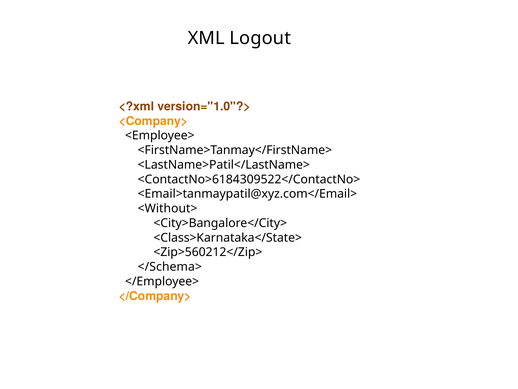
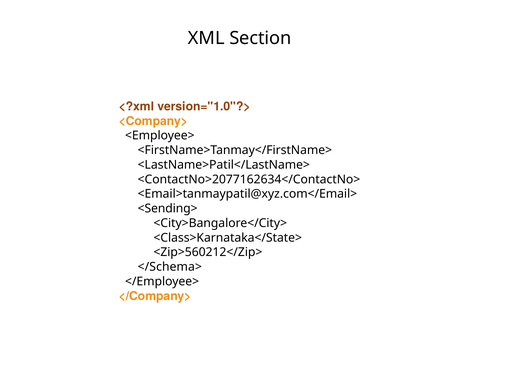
Logout: Logout -> Section (260, 38)
<ContactNo>6184309522</ContactNo>: <ContactNo>6184309522</ContactNo> -> <ContactNo>2077162634</ContactNo> (249, 179)
<Without>: <Without> -> <Sending> (168, 208)
